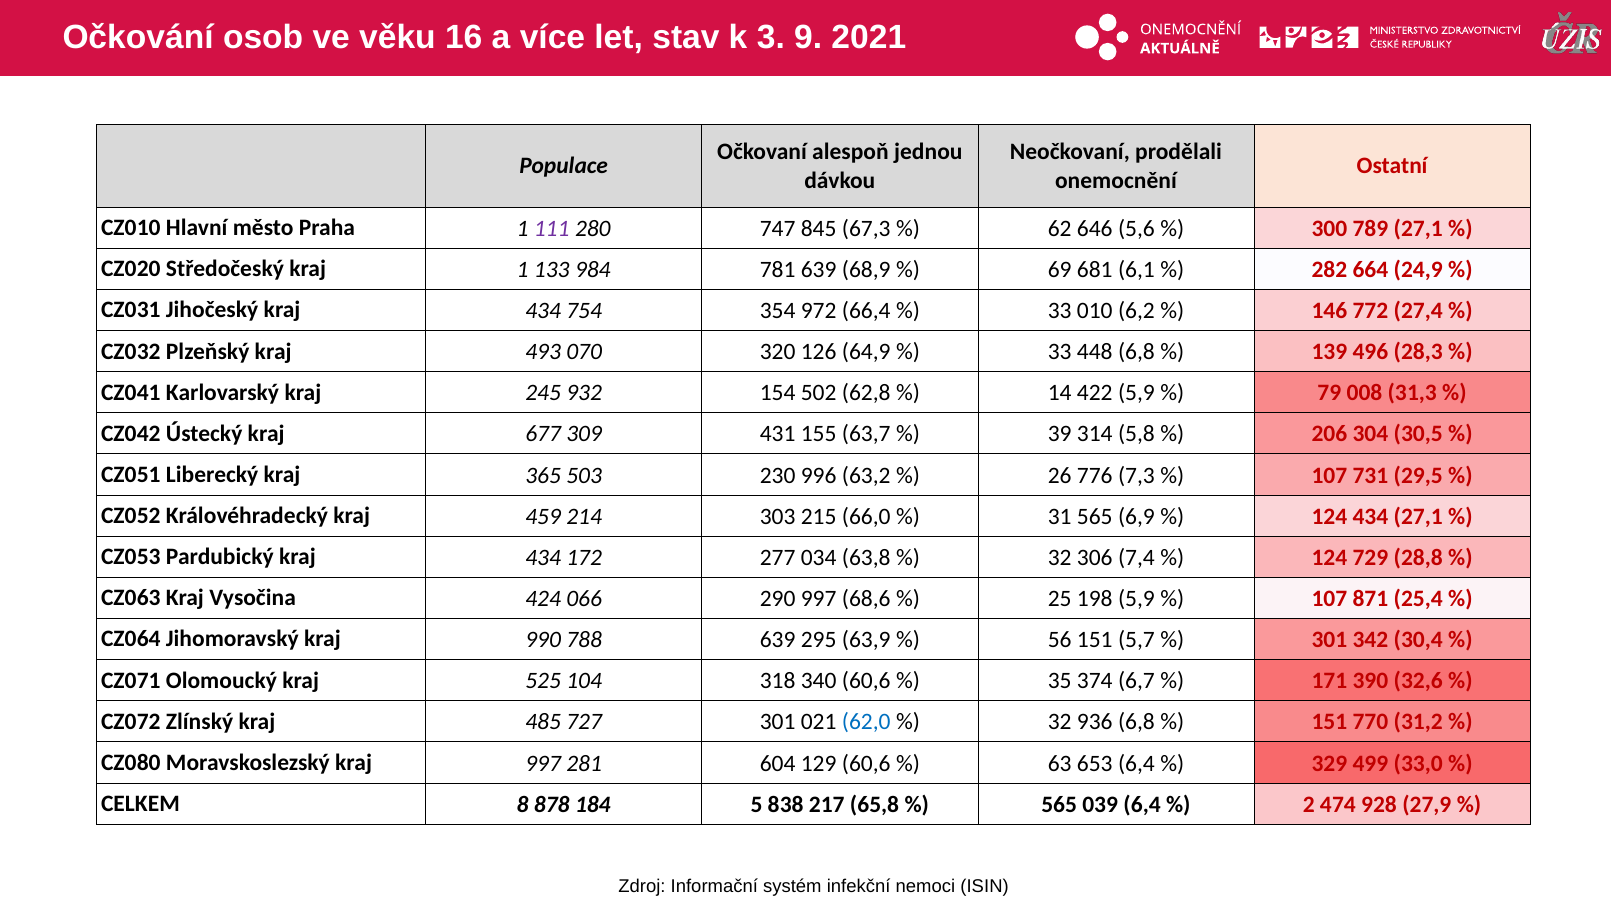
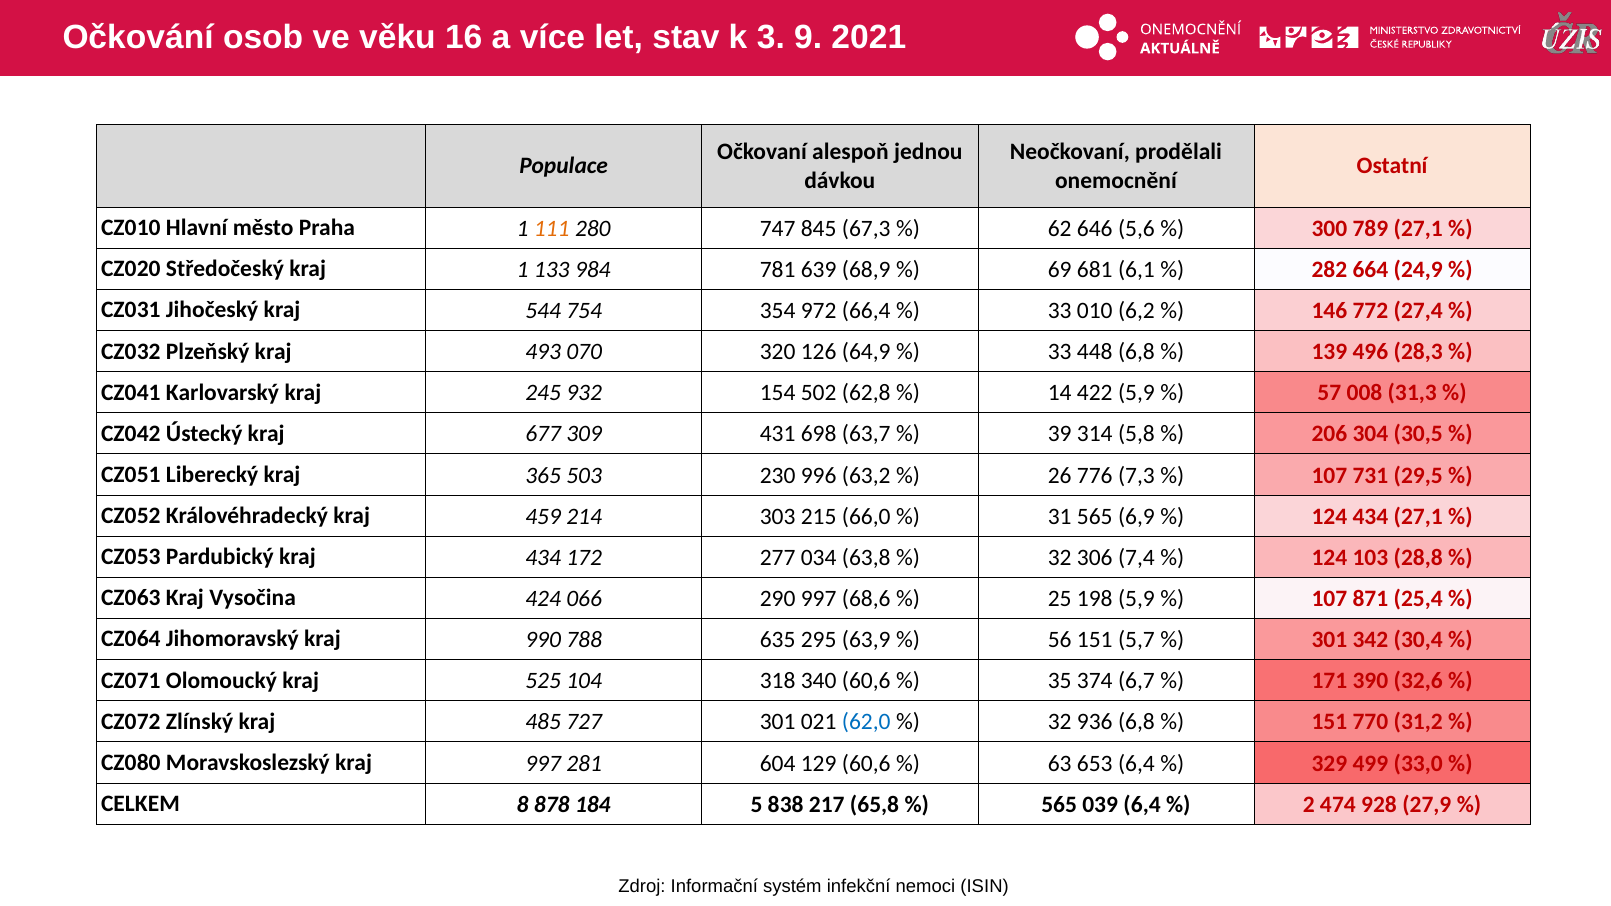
111 colour: purple -> orange (552, 229)
Jihočeský kraj 434: 434 -> 544 (543, 311)
79: 79 -> 57 (1329, 393)
155: 155 -> 698 (819, 434)
729: 729 -> 103 (1370, 558)
788 639: 639 -> 635 (778, 640)
